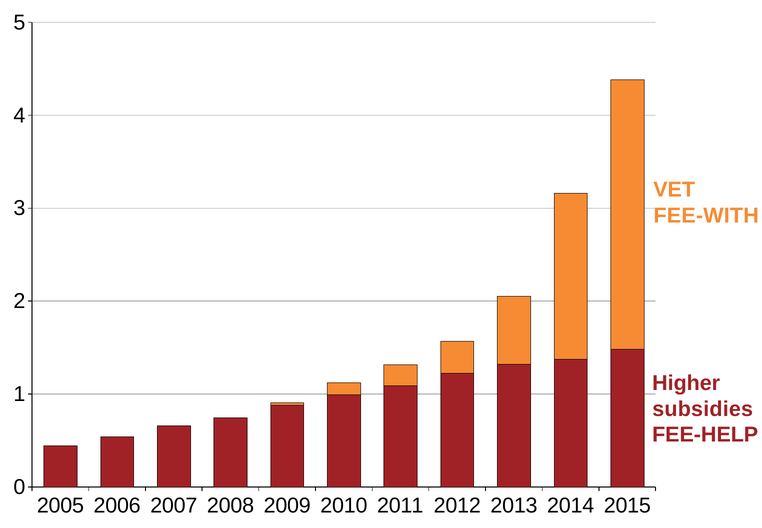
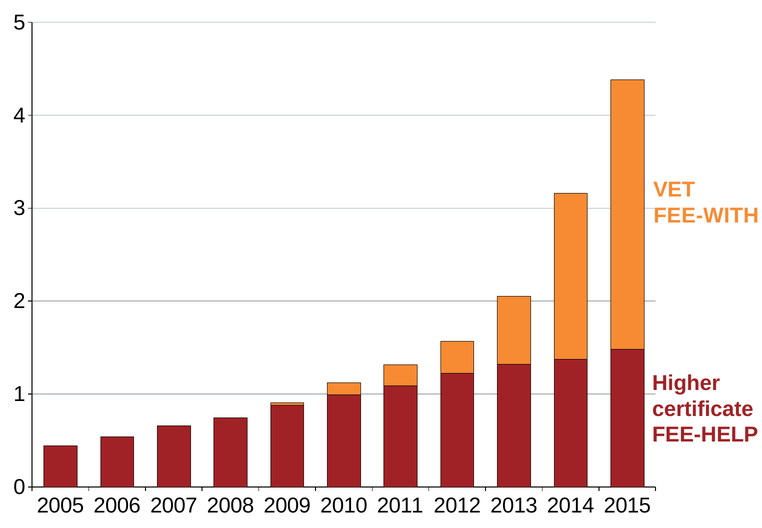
subsidies: subsidies -> certificate (703, 409)
